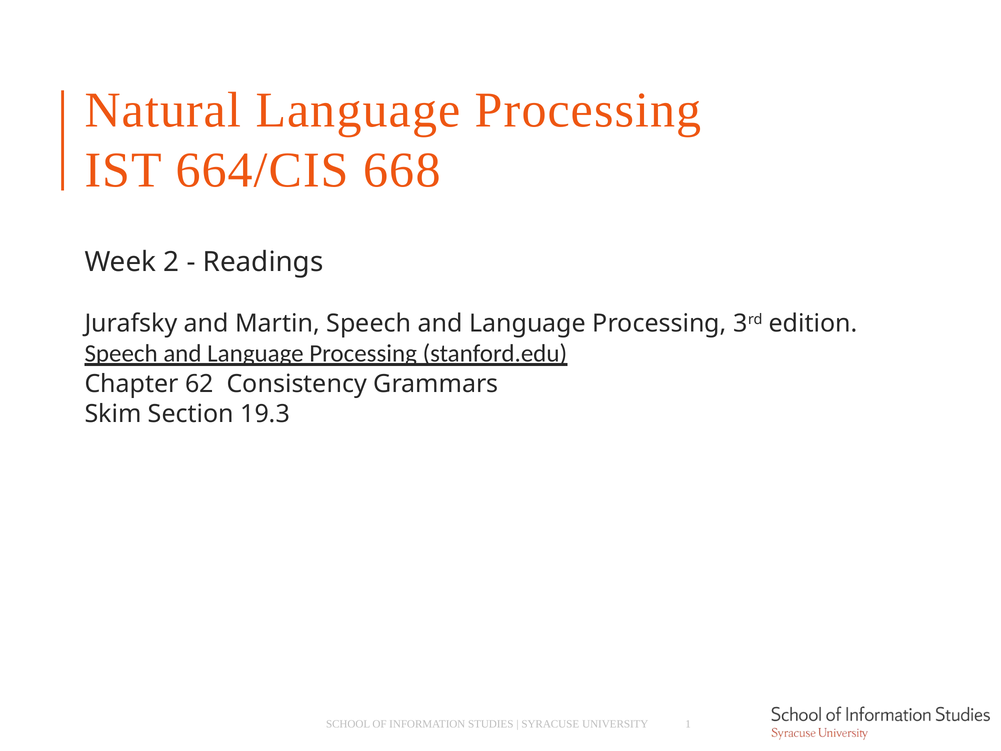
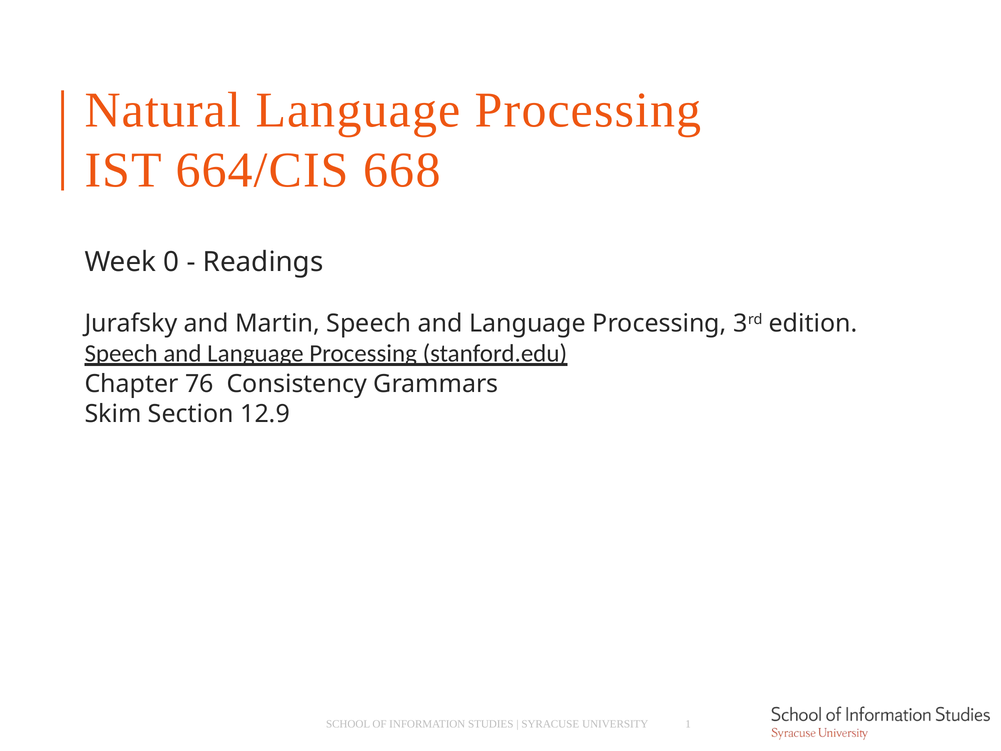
2: 2 -> 0 (171, 262)
62: 62 -> 76 (199, 384)
19.3: 19.3 -> 12.9 (265, 414)
